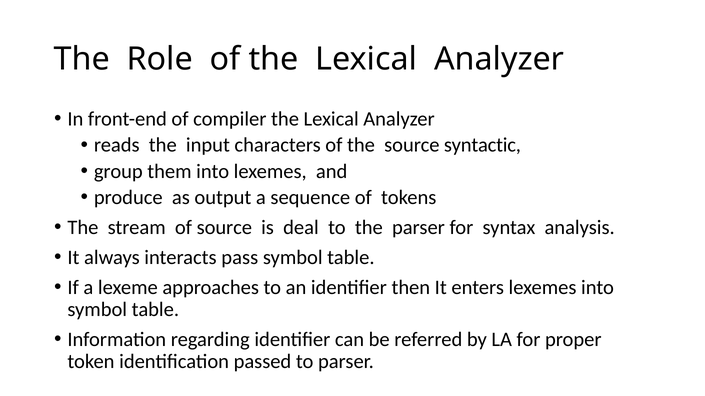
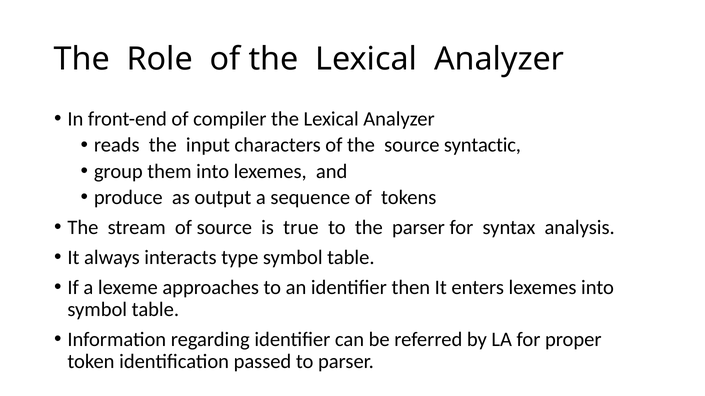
deal: deal -> true (301, 228)
pass: pass -> type (240, 258)
